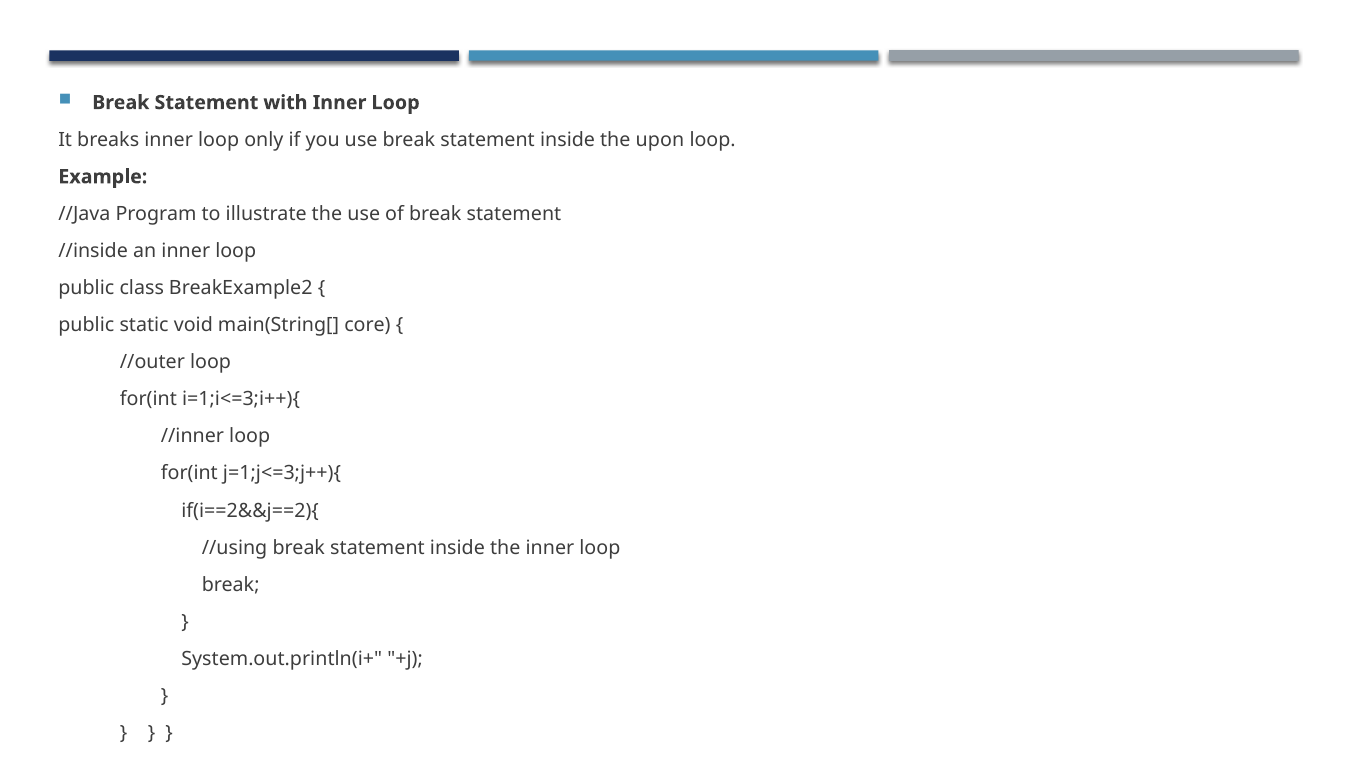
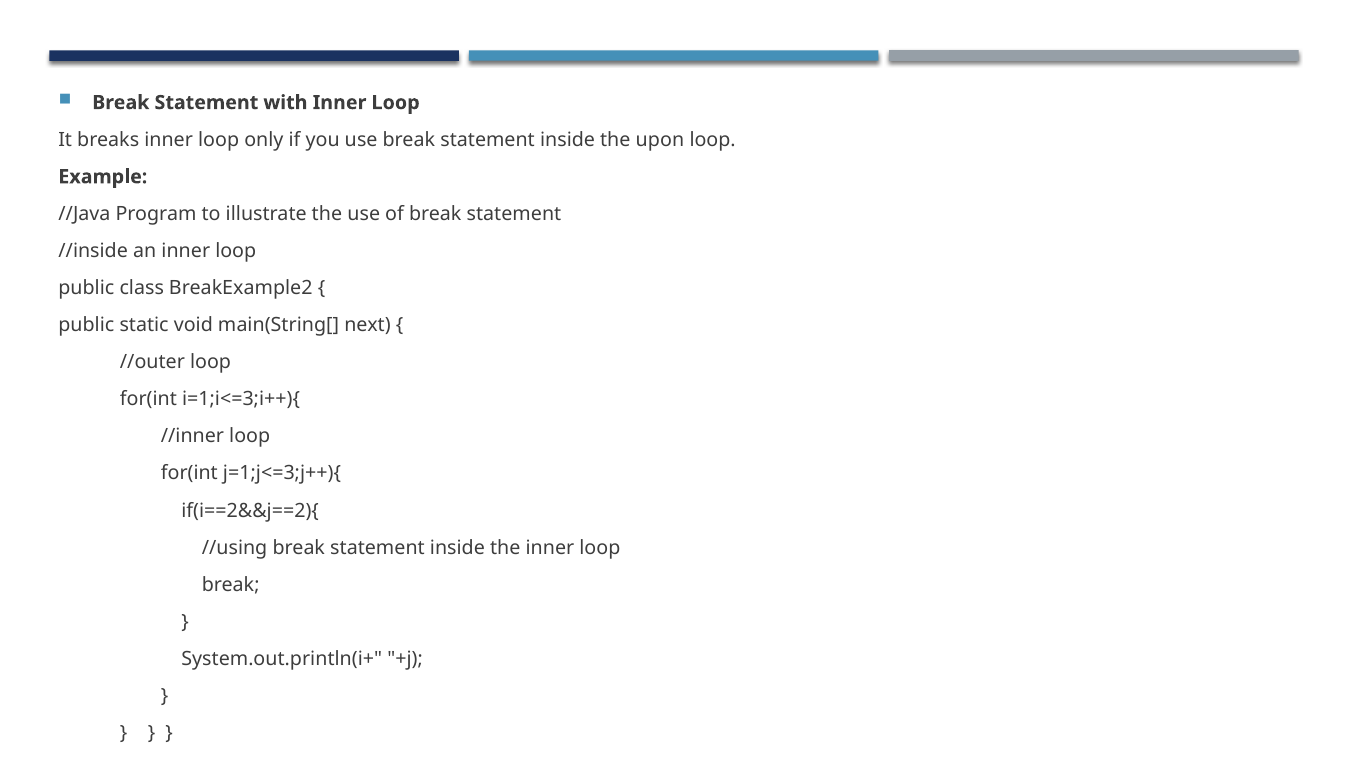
core: core -> next (367, 325)
